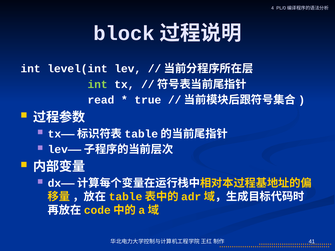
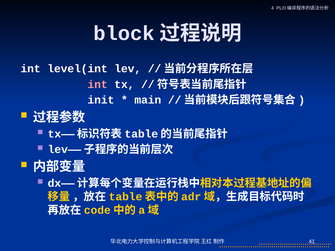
int colour: light green -> pink (98, 84)
read: read -> init (101, 100)
true: true -> main (148, 100)
